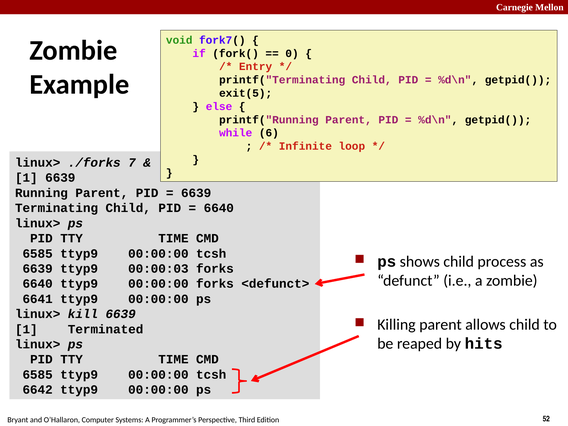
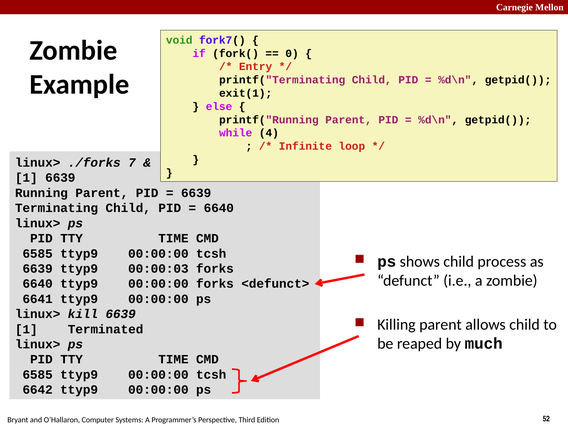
exit(5: exit(5 -> exit(1 (246, 93)
6: 6 -> 4 (269, 133)
hits: hits -> much (484, 344)
